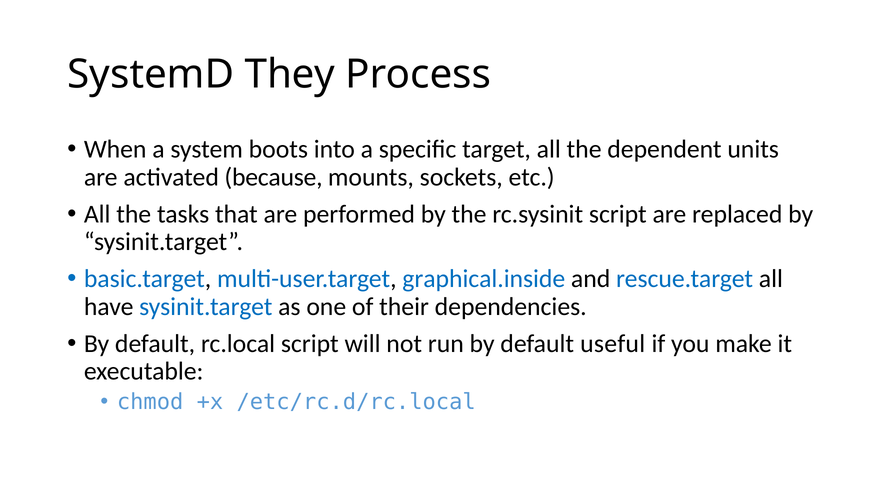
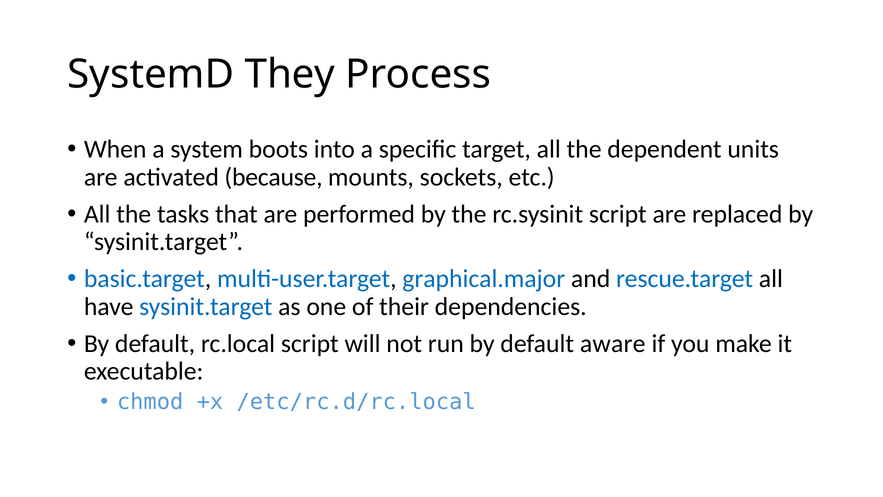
graphical.inside: graphical.inside -> graphical.major (484, 279)
useful: useful -> aware (613, 343)
